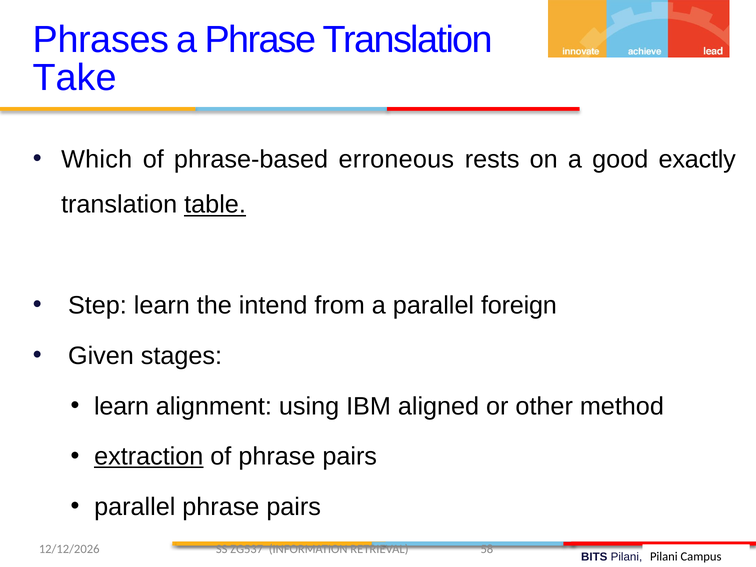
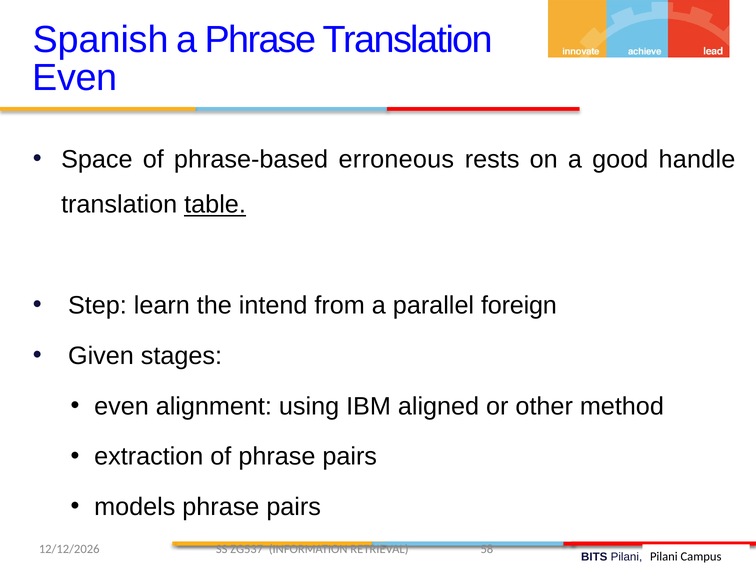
Phrases: Phrases -> Spanish (101, 40)
Take: Take -> Even (75, 78)
Which: Which -> Space (97, 159)
exactly: exactly -> handle (697, 159)
learn: learn -> even (121, 406)
extraction underline: present -> none (149, 457)
parallel: parallel -> models (135, 507)
